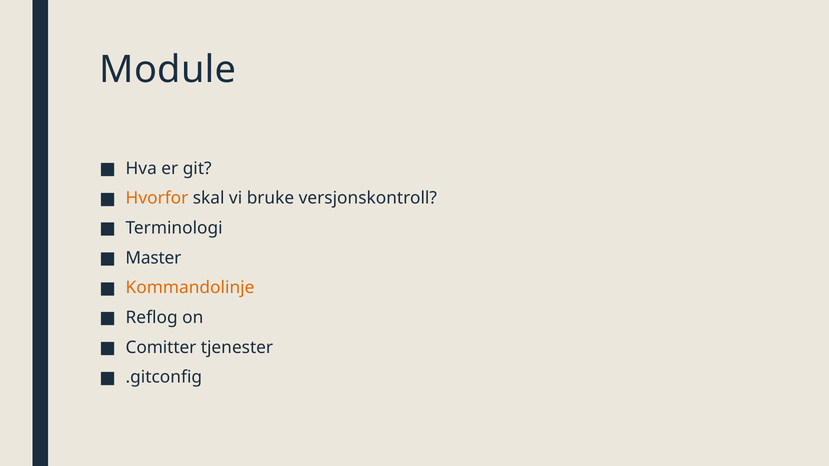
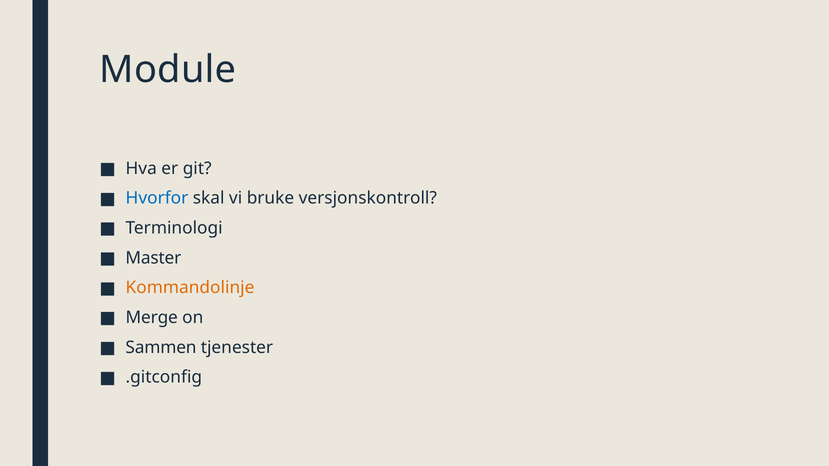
Hvorfor colour: orange -> blue (157, 198)
Reflog: Reflog -> Merge (152, 318)
Comitter: Comitter -> Sammen (161, 348)
